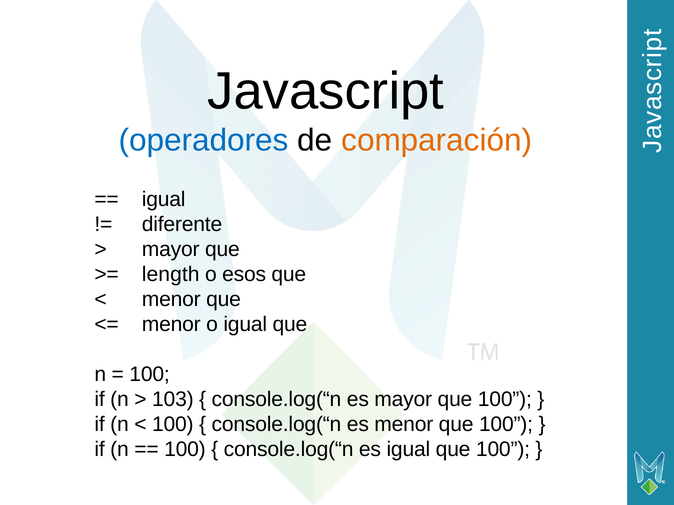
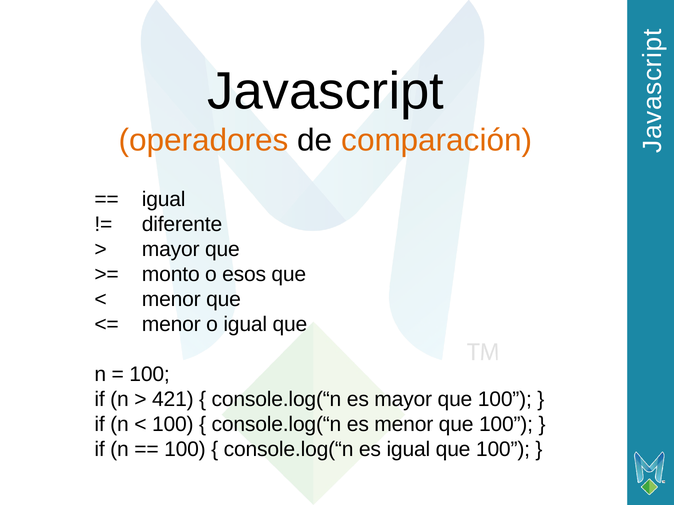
operadores colour: blue -> orange (204, 141)
length: length -> monto (171, 275)
103: 103 -> 421 (173, 400)
